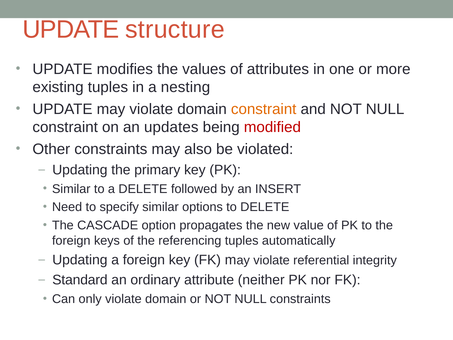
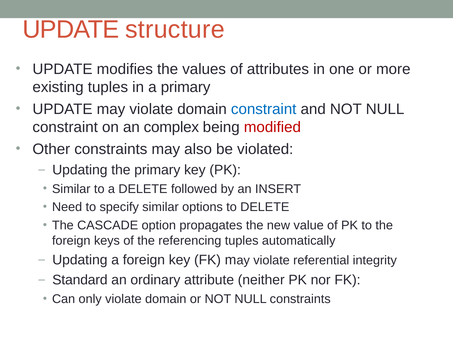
a nesting: nesting -> primary (186, 87)
constraint colour: orange -> blue (264, 109)
updates: updates -> complex (171, 127)
